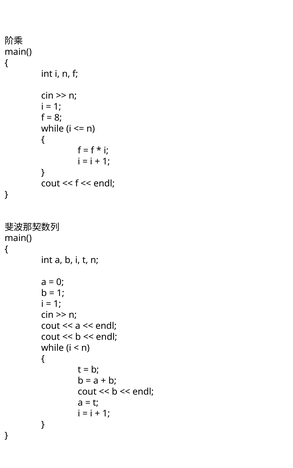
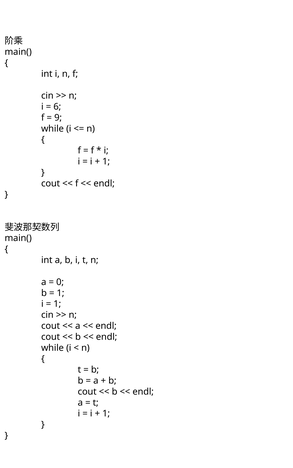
1: 1 -> 6 (57, 107)
8: 8 -> 9 (58, 118)
